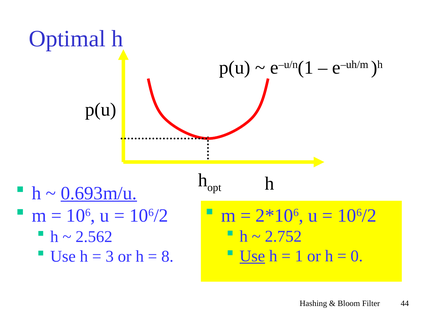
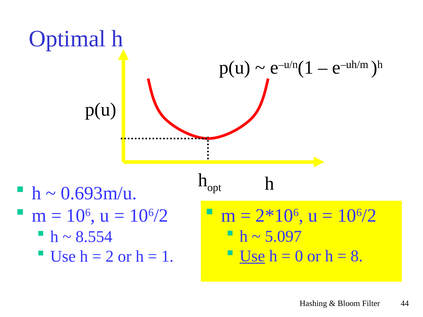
0.693m/u underline: present -> none (99, 193)
2.752: 2.752 -> 5.097 (283, 237)
2.562: 2.562 -> 8.554 (94, 237)
1: 1 -> 0 (299, 256)
0: 0 -> 8 (357, 256)
3: 3 -> 2 (110, 257)
8: 8 -> 1 (167, 257)
